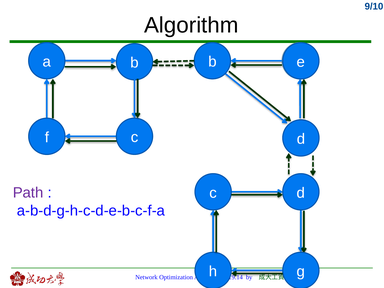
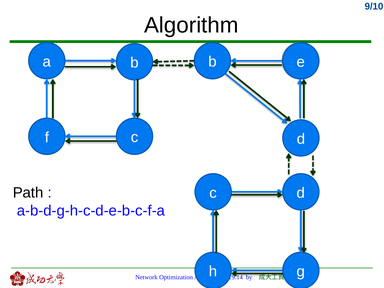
Path colour: purple -> black (28, 193)
